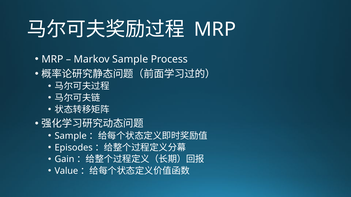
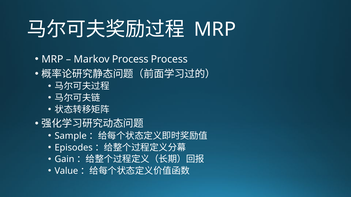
Markov Sample: Sample -> Process (130, 59)
